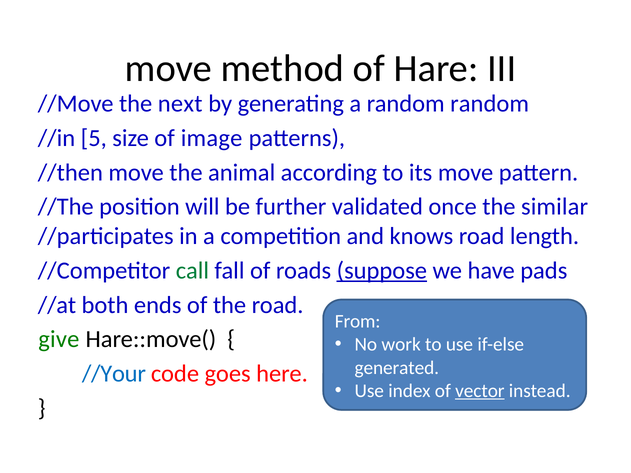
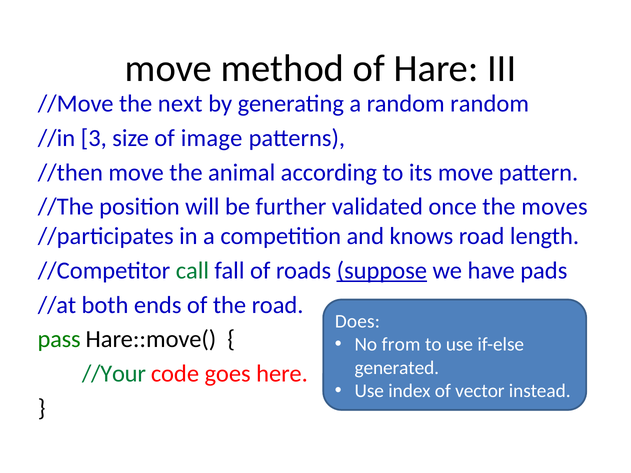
5: 5 -> 3 (94, 138)
similar: similar -> moves (554, 207)
From: From -> Does (357, 322)
give: give -> pass (59, 339)
work: work -> from (401, 345)
//Your colour: blue -> green (114, 374)
vector underline: present -> none (480, 391)
